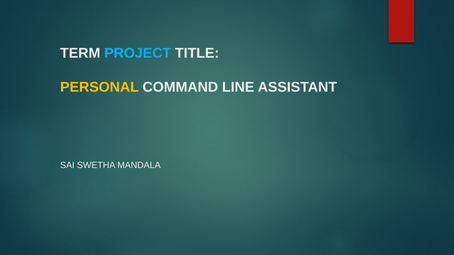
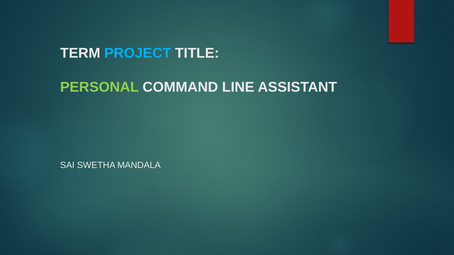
PERSONAL colour: yellow -> light green (100, 87)
